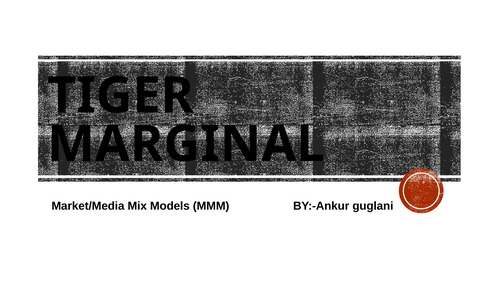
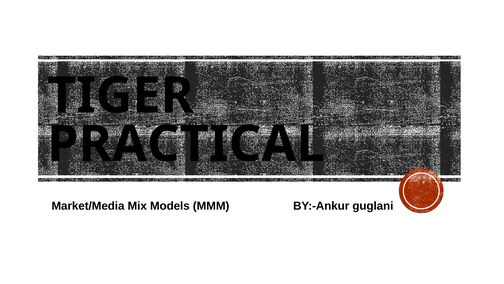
MARGINAL: MARGINAL -> PRACTICAL (186, 144)
